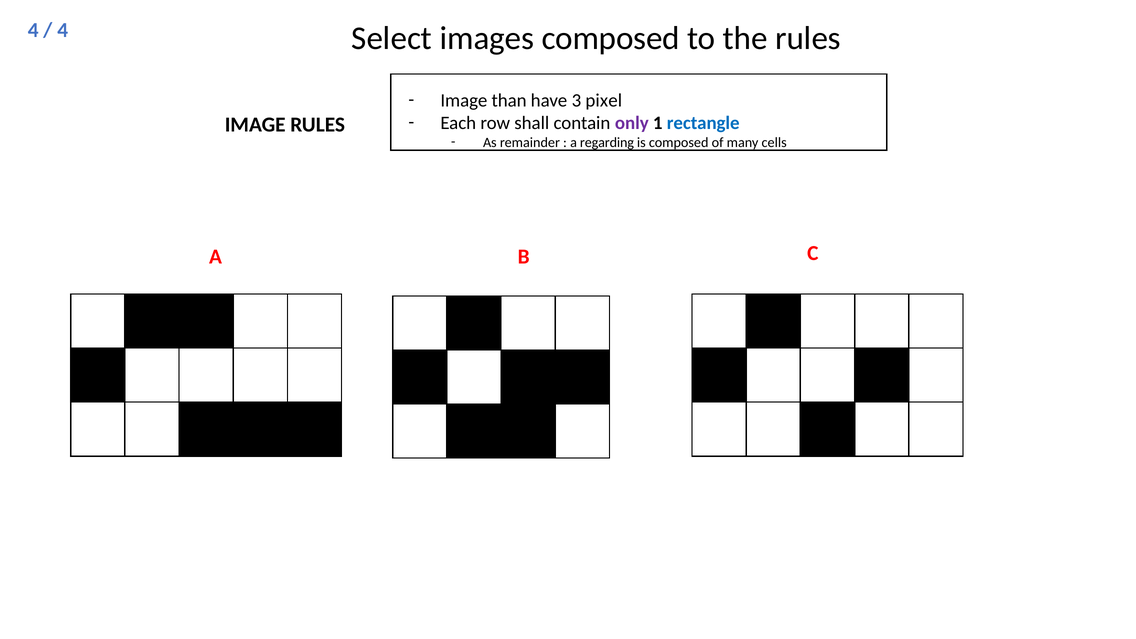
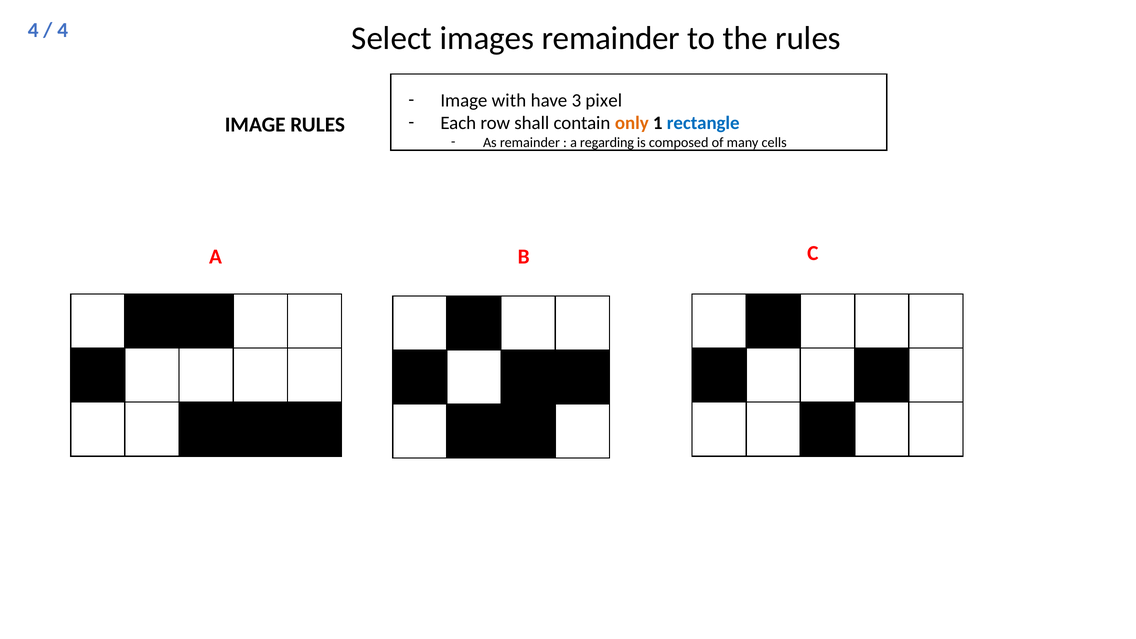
images composed: composed -> remainder (611, 38)
than: than -> with (509, 100)
only colour: purple -> orange (632, 123)
